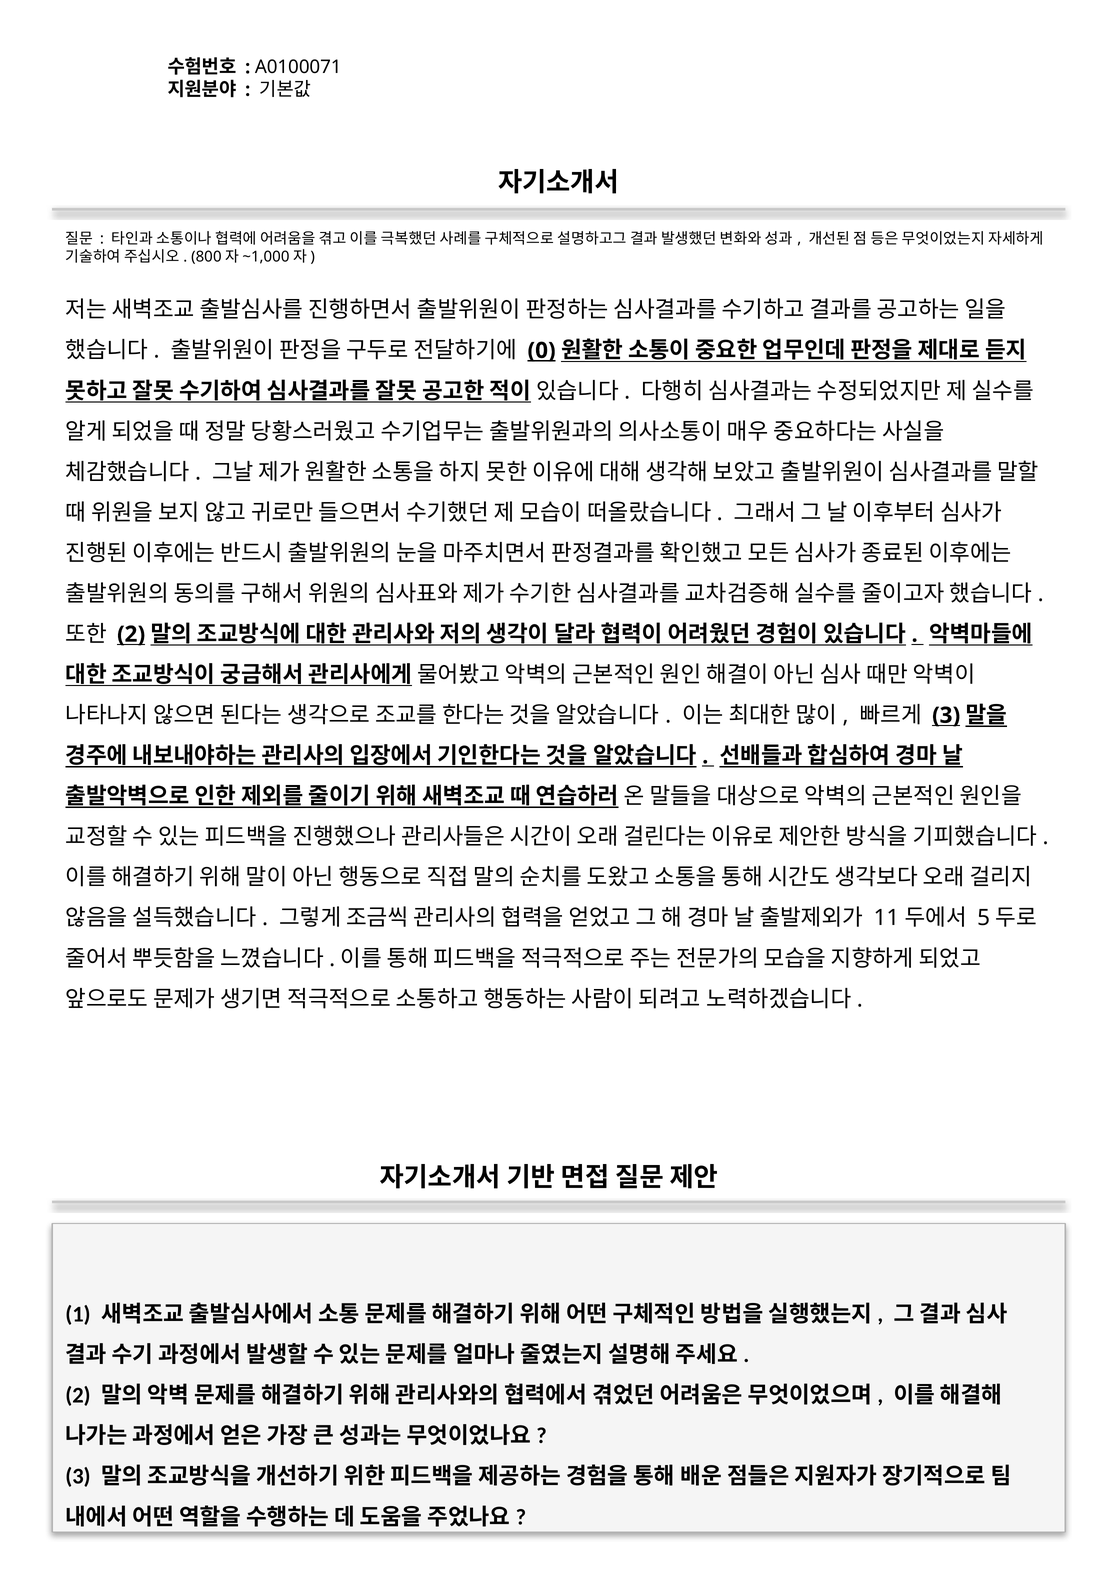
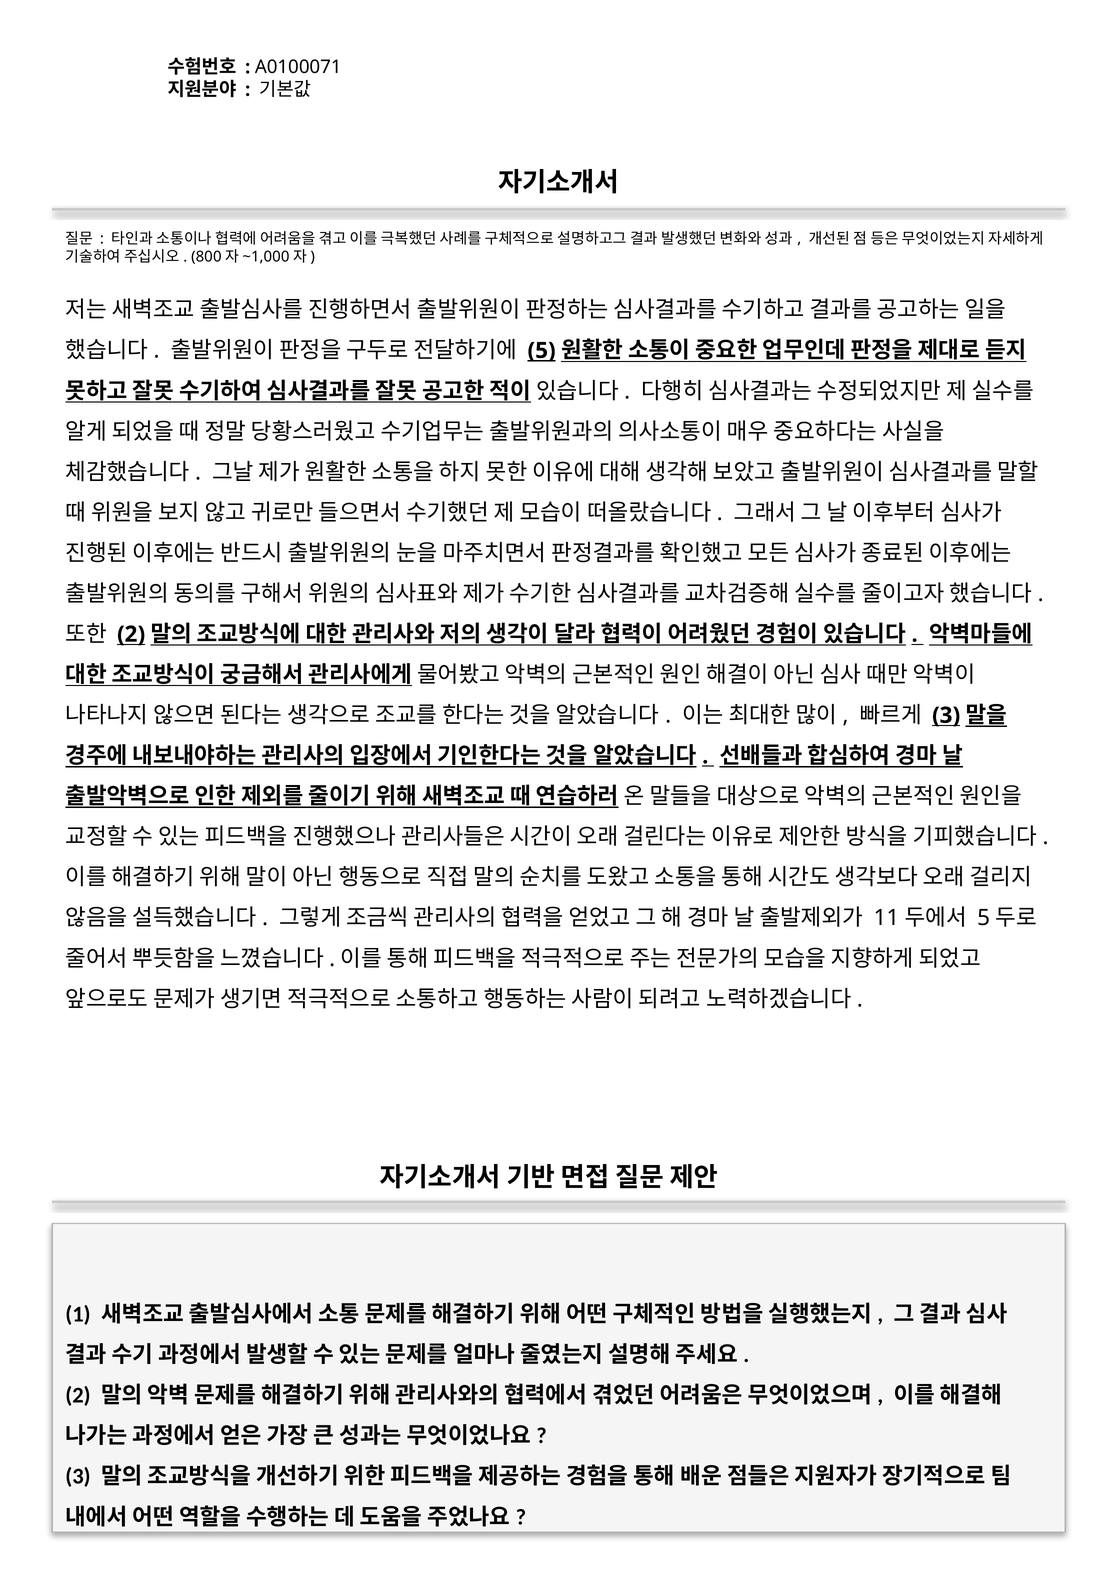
0: 0 -> 5 (542, 350)
